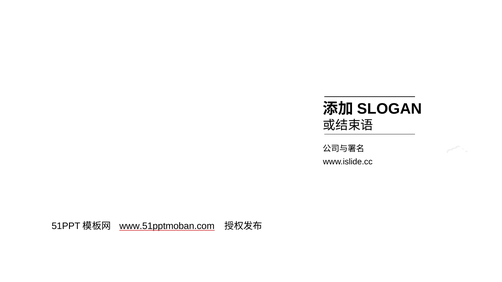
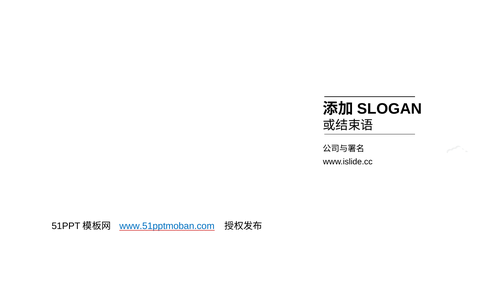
www.51pptmoban.com colour: black -> blue (167, 226)
